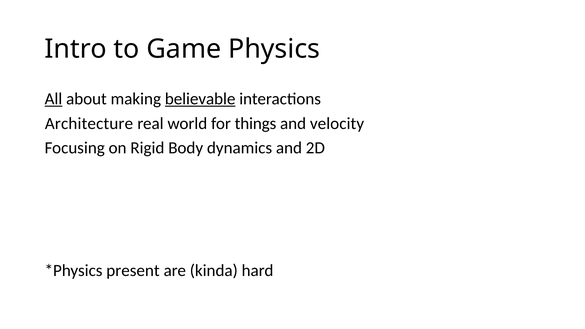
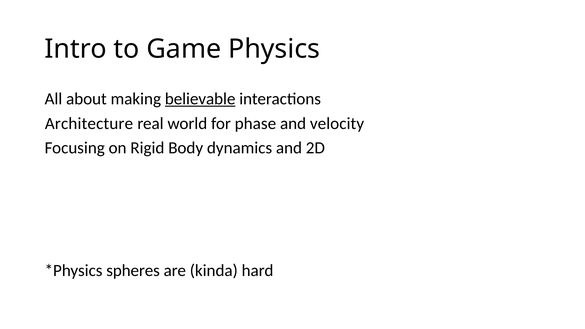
All underline: present -> none (53, 99)
things: things -> phase (255, 123)
present: present -> spheres (133, 271)
